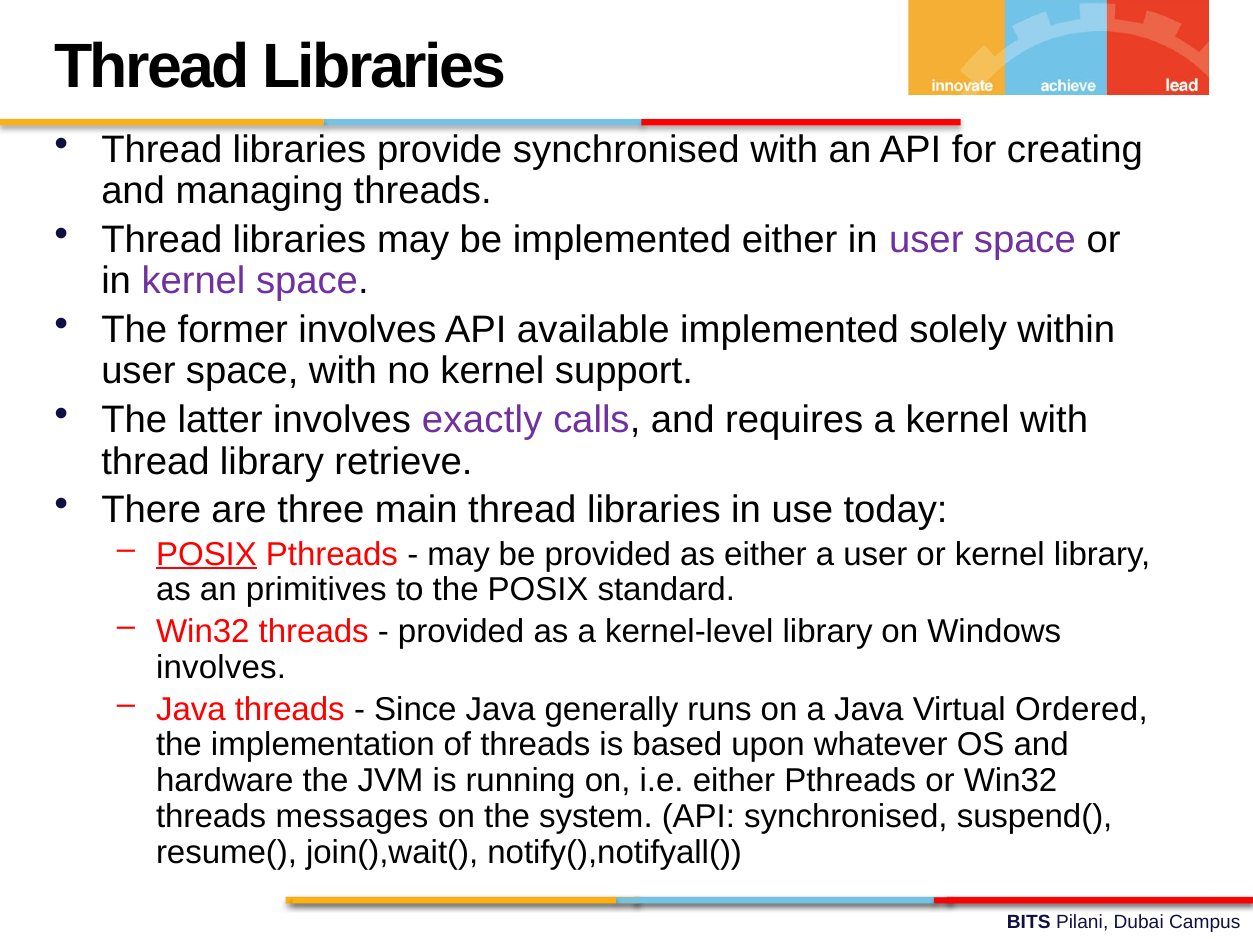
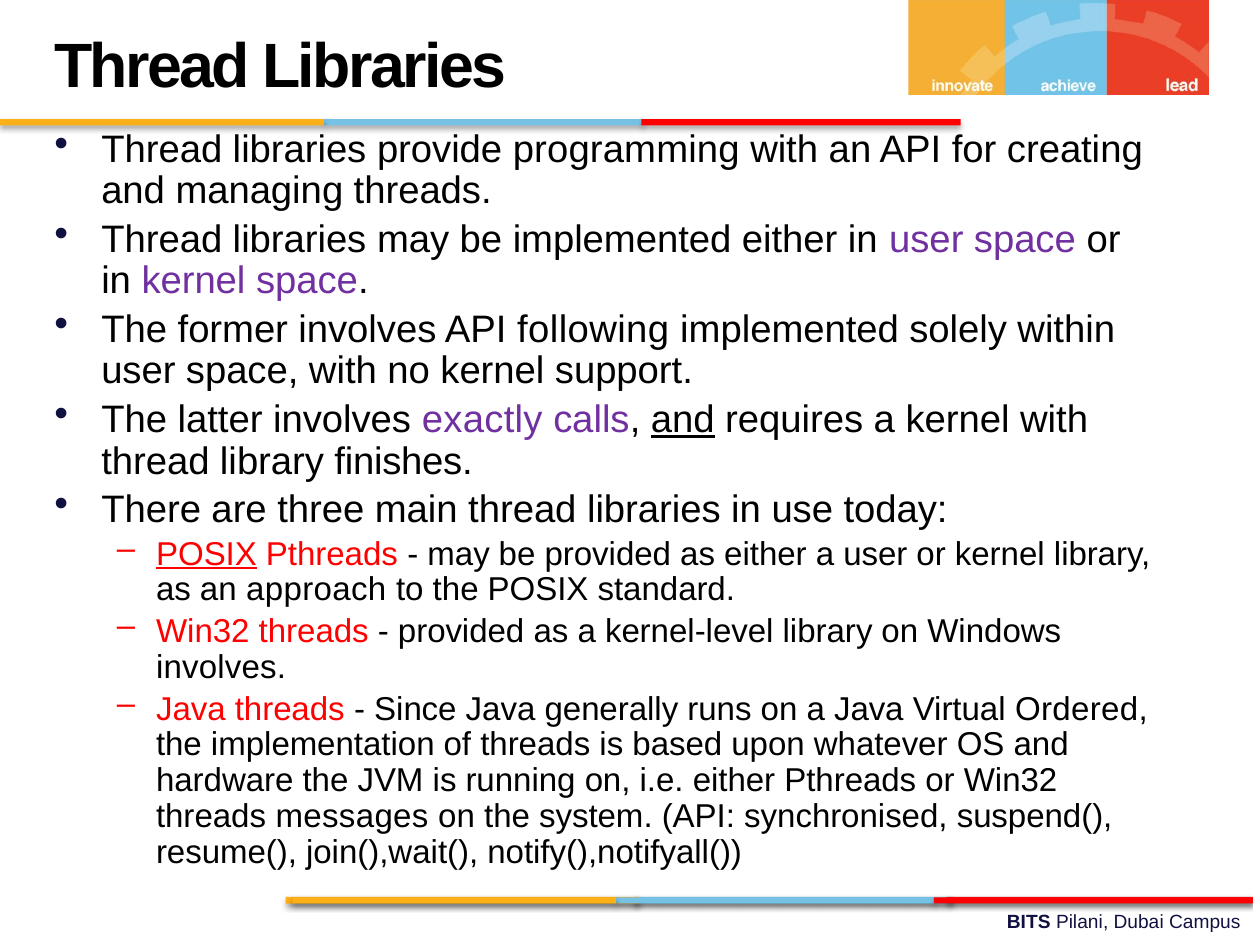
provide synchronised: synchronised -> programming (626, 150)
available: available -> following (593, 330)
and underline: none -> present (683, 420)
retrieve: retrieve -> finishes (404, 462)
primitives: primitives -> approach (316, 590)
